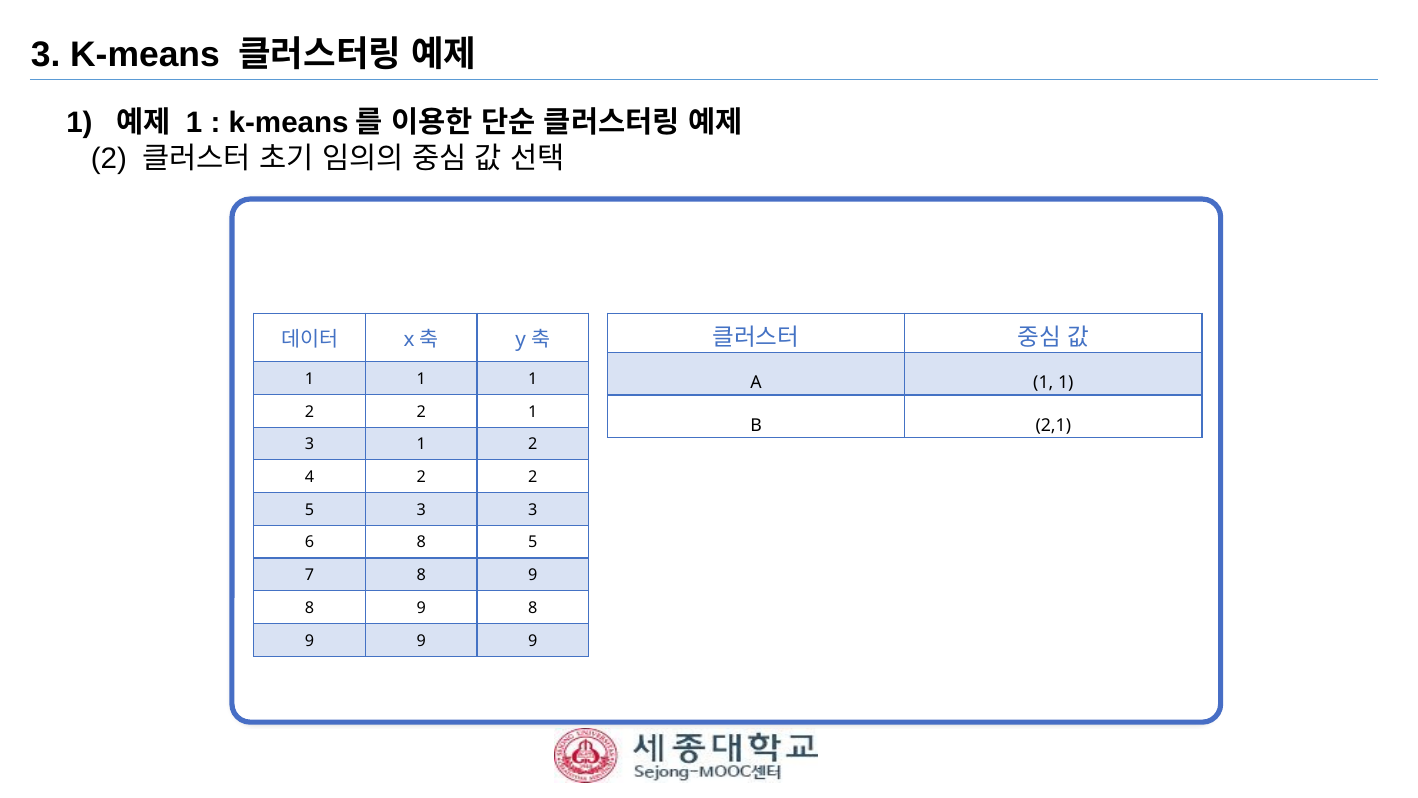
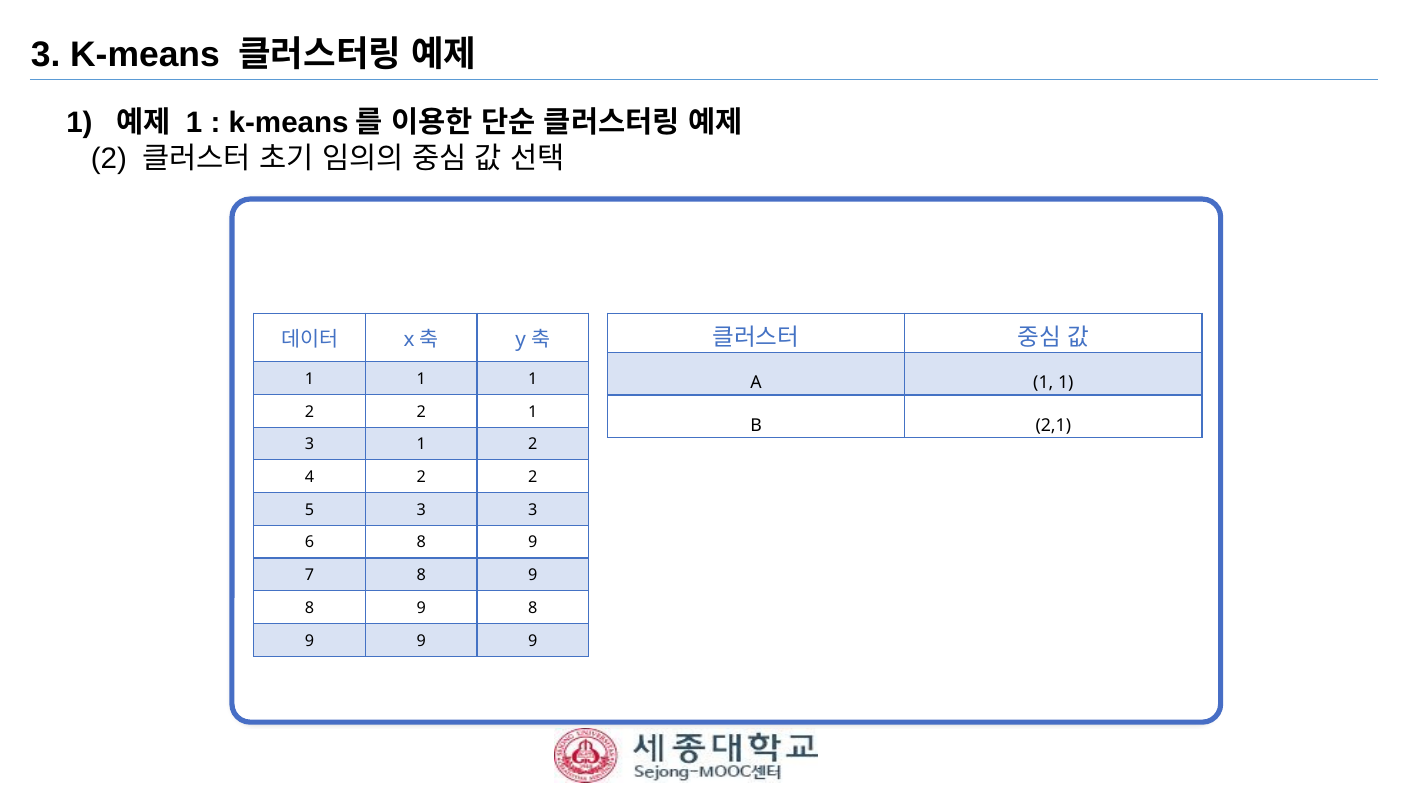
6 8 5: 5 -> 9 (533, 542)
